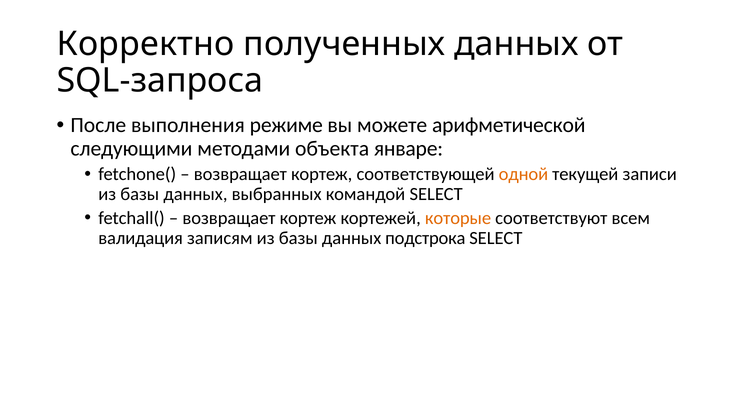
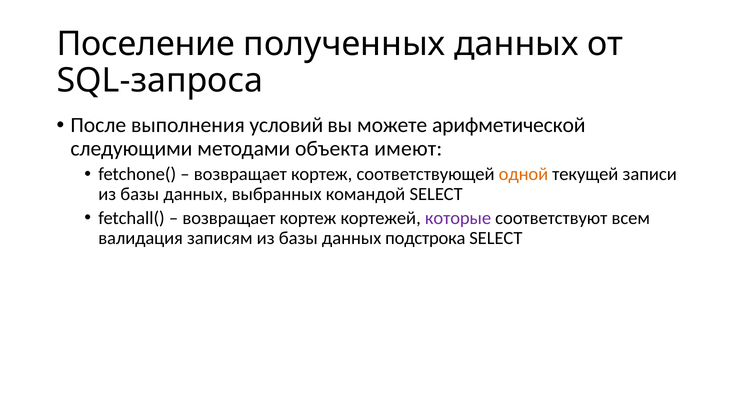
Корректно: Корректно -> Поселение (146, 44)
режиме: режиме -> условий (286, 125)
январе: январе -> имеют (408, 149)
которые colour: orange -> purple (458, 218)
